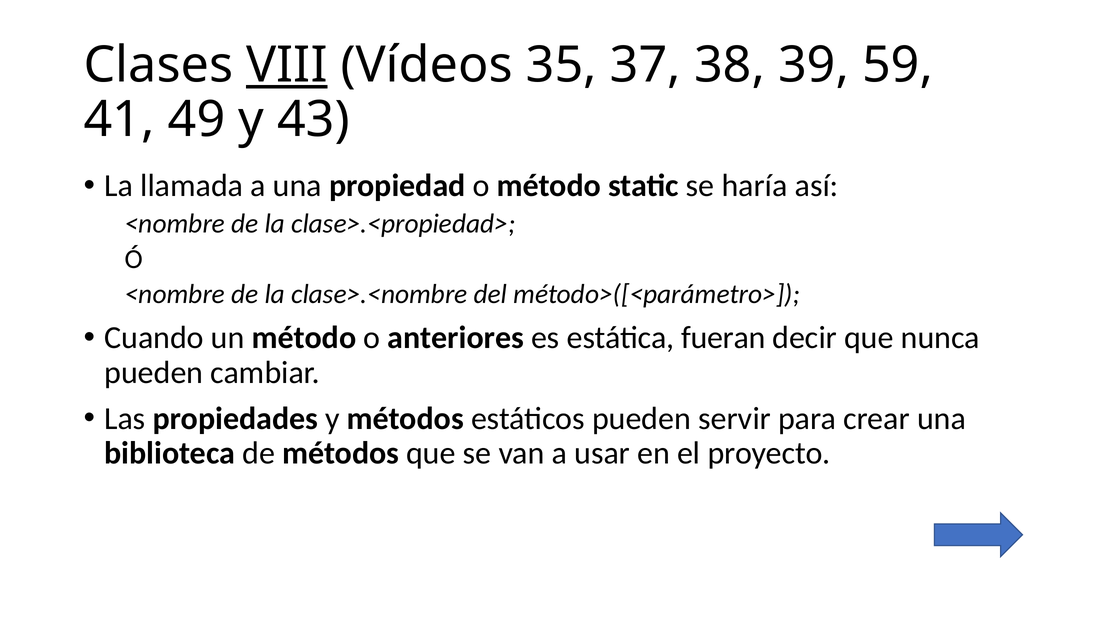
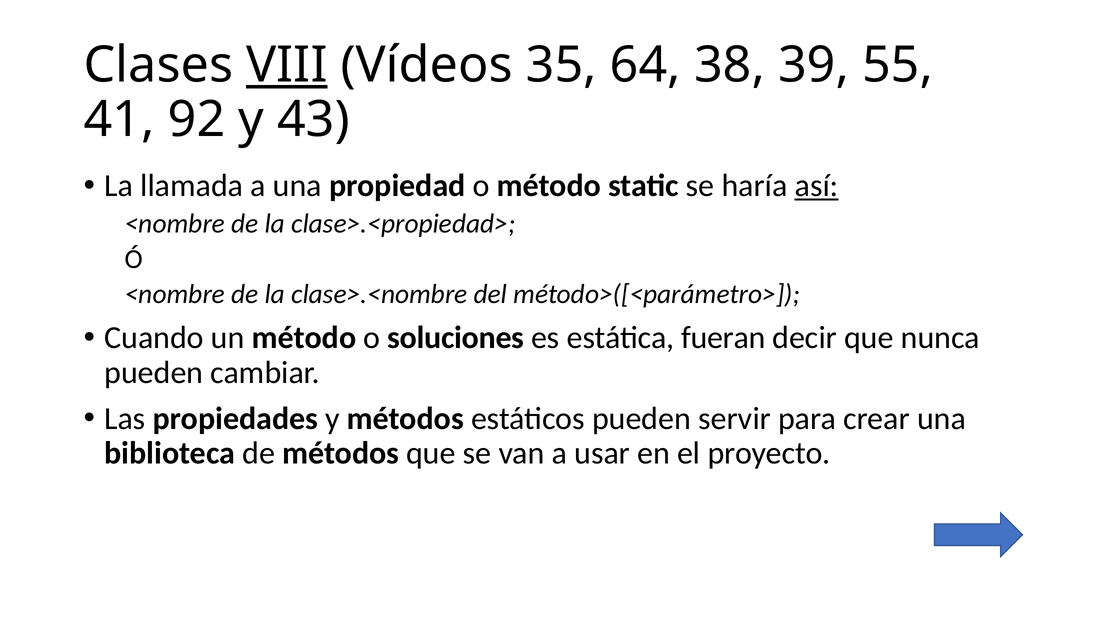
37: 37 -> 64 (645, 65)
59: 59 -> 55 (898, 65)
49: 49 -> 92 (197, 119)
así underline: none -> present (817, 186)
anteriores: anteriores -> soluciones (456, 338)
